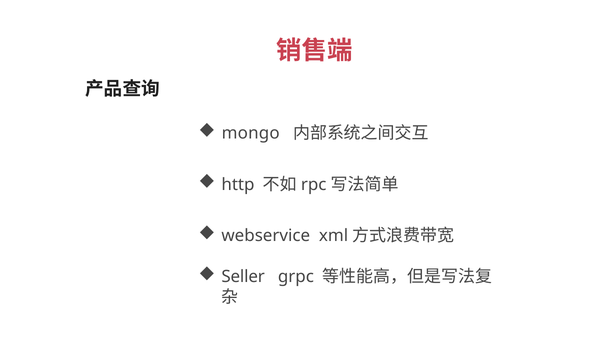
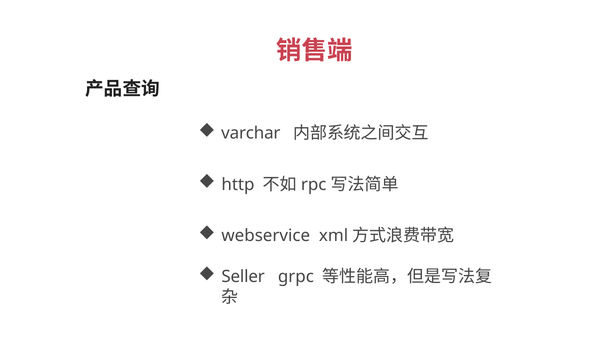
mongo: mongo -> varchar (251, 133)
